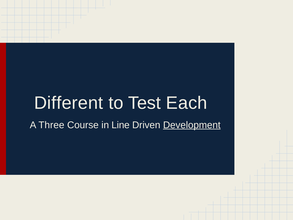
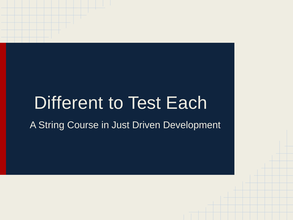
Three: Three -> String (51, 125)
Line: Line -> Just (120, 125)
Development underline: present -> none (192, 125)
